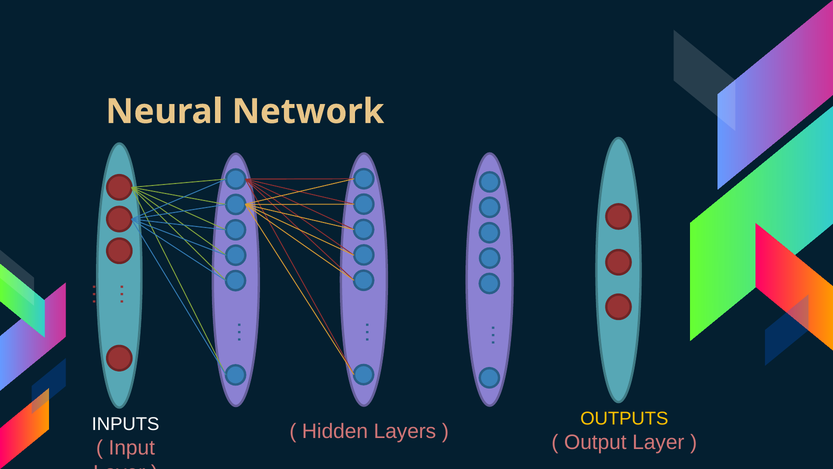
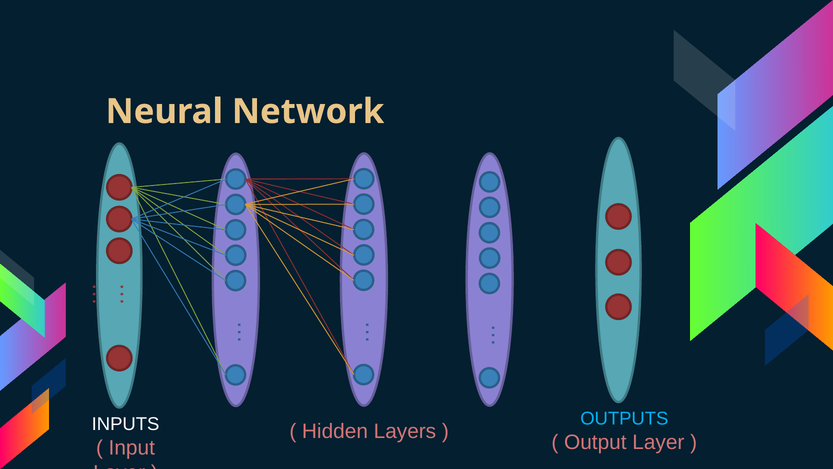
OUTPUTS colour: yellow -> light blue (624, 418)
